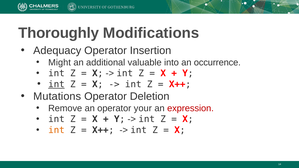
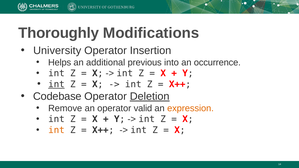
Adequacy: Adequacy -> University (57, 51)
Might: Might -> Helps (60, 62)
valuable: valuable -> previous (145, 62)
Mutations: Mutations -> Codebase (57, 96)
Deletion underline: none -> present (150, 96)
your: your -> valid (143, 108)
expression colour: red -> orange (190, 108)
